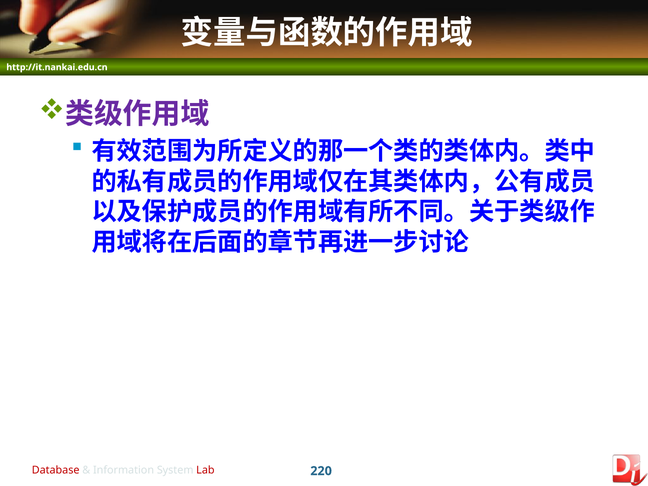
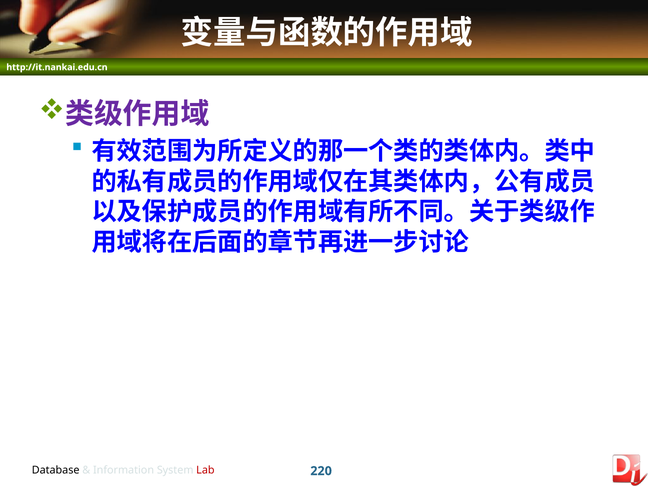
Database colour: red -> black (56, 470)
